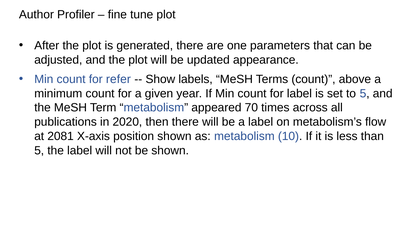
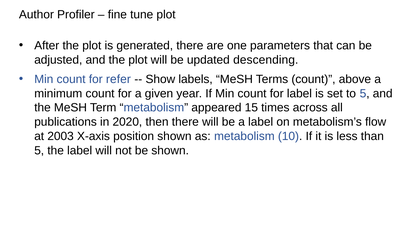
appearance: appearance -> descending (266, 60)
70: 70 -> 15 (251, 108)
2081: 2081 -> 2003 (61, 136)
